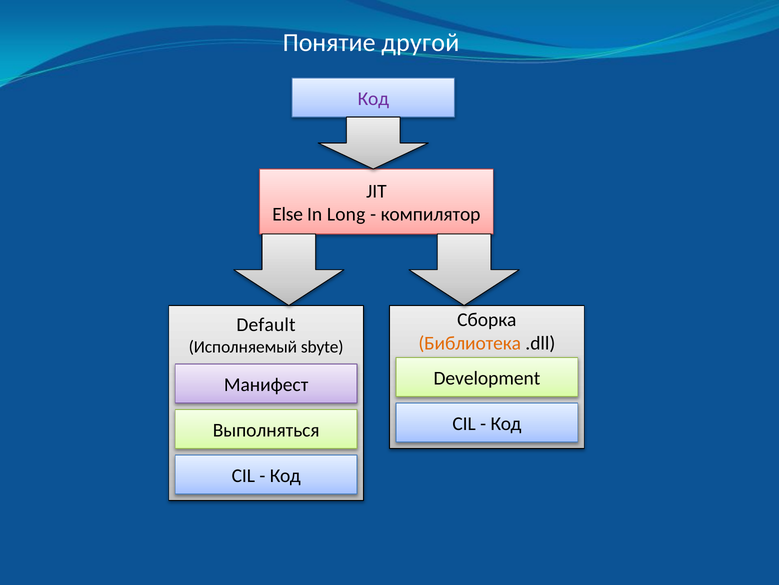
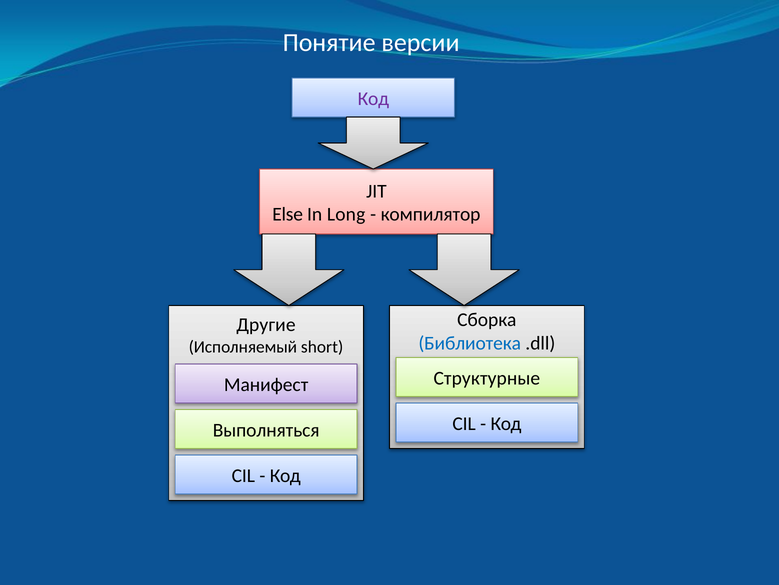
другой: другой -> версии (420, 43)
Default: Default -> Другие (266, 325)
Библиотека colour: orange -> blue (470, 343)
sbyte: sbyte -> short (322, 347)
Development: Development -> Структурные (487, 378)
